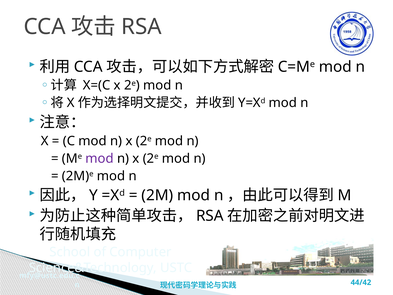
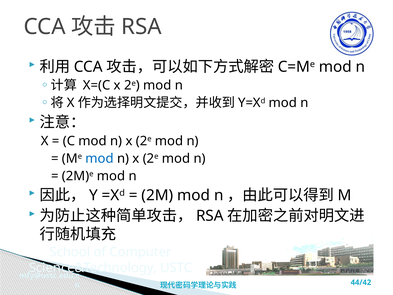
mod colour: purple -> blue (100, 158)
